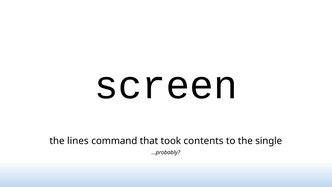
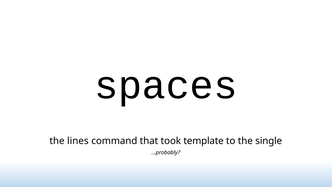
screen: screen -> spaces (166, 85)
contents: contents -> template (204, 141)
